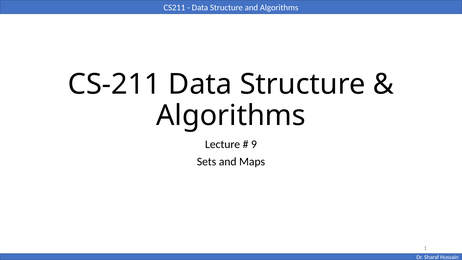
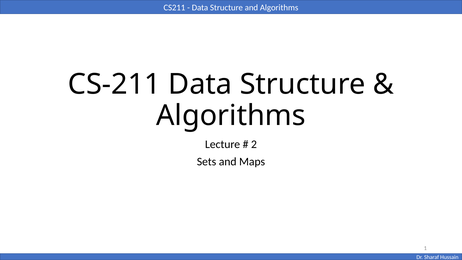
9: 9 -> 2 (254, 144)
